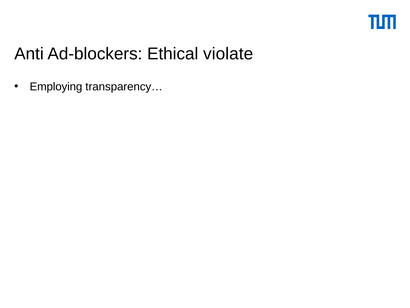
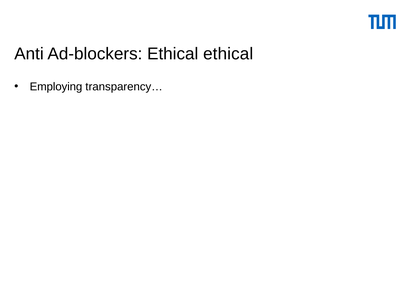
Ethical violate: violate -> ethical (228, 54)
